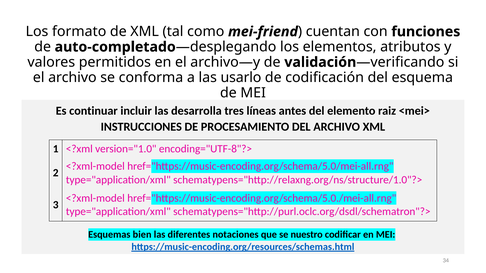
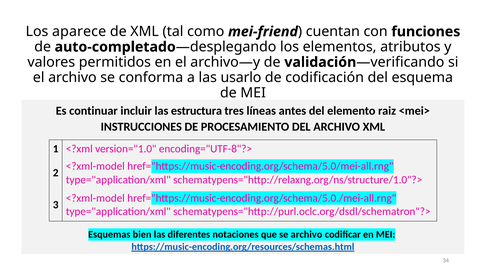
formato: formato -> aparece (79, 32)
desarrolla: desarrolla -> estructura (196, 111)
se nuestro: nuestro -> archivo (307, 235)
